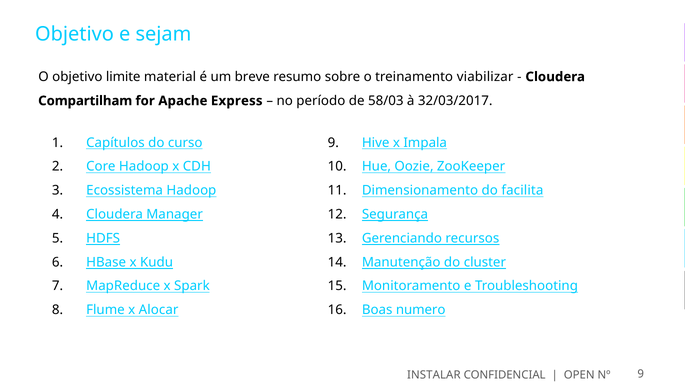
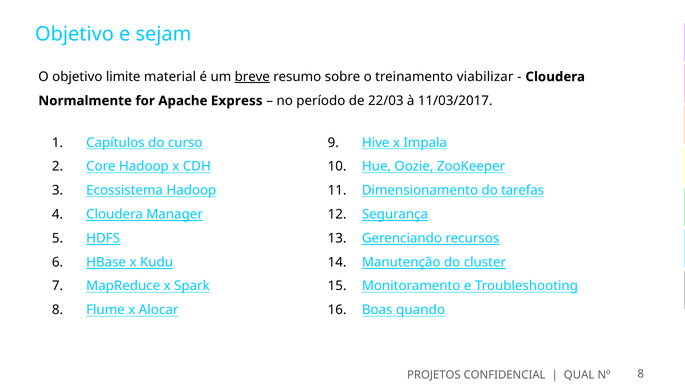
breve underline: none -> present (252, 77)
Compartilham: Compartilham -> Normalmente (85, 101)
58/03: 58/03 -> 22/03 (386, 101)
32/03/2017: 32/03/2017 -> 11/03/2017 (455, 101)
facilita: facilita -> tarefas (523, 190)
numero: numero -> quando (421, 309)
INSTALAR: INSTALAR -> PROJETOS (434, 374)
OPEN: OPEN -> QUAL (579, 374)
Nº 9: 9 -> 8 (641, 373)
